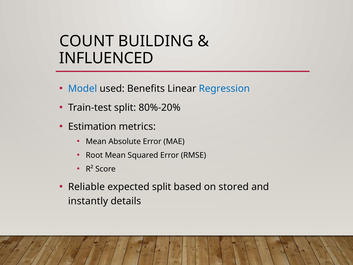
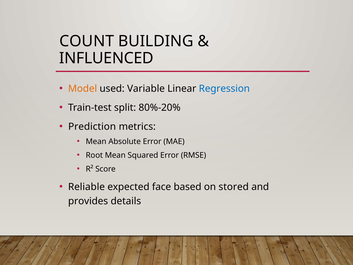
Model colour: blue -> orange (83, 89)
Benefits: Benefits -> Variable (146, 89)
Estimation: Estimation -> Prediction (92, 127)
expected split: split -> face (162, 187)
instantly: instantly -> provides (88, 201)
